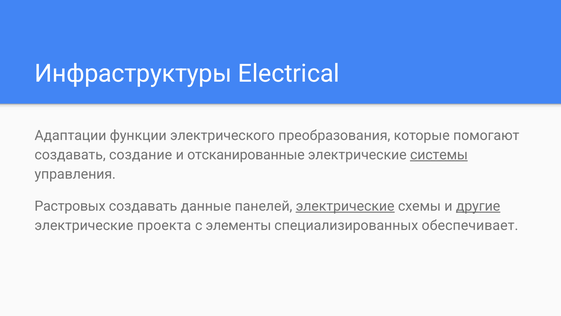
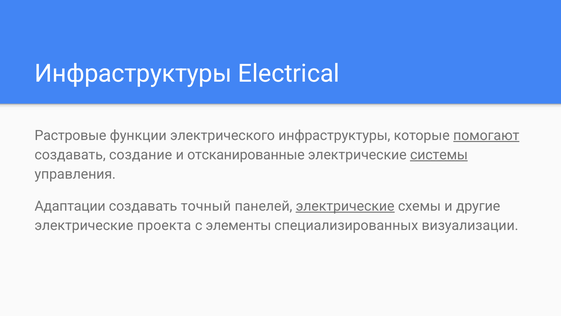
Адаптации: Адаптации -> Растровые (70, 135)
электрического преобразования: преобразования -> инфраструктуры (334, 135)
помогают underline: none -> present (486, 135)
Растровых: Растровых -> Адаптации (70, 206)
данные: данные -> точный (206, 206)
другие underline: present -> none (478, 206)
обеспечивает: обеспечивает -> визуализации (470, 225)
